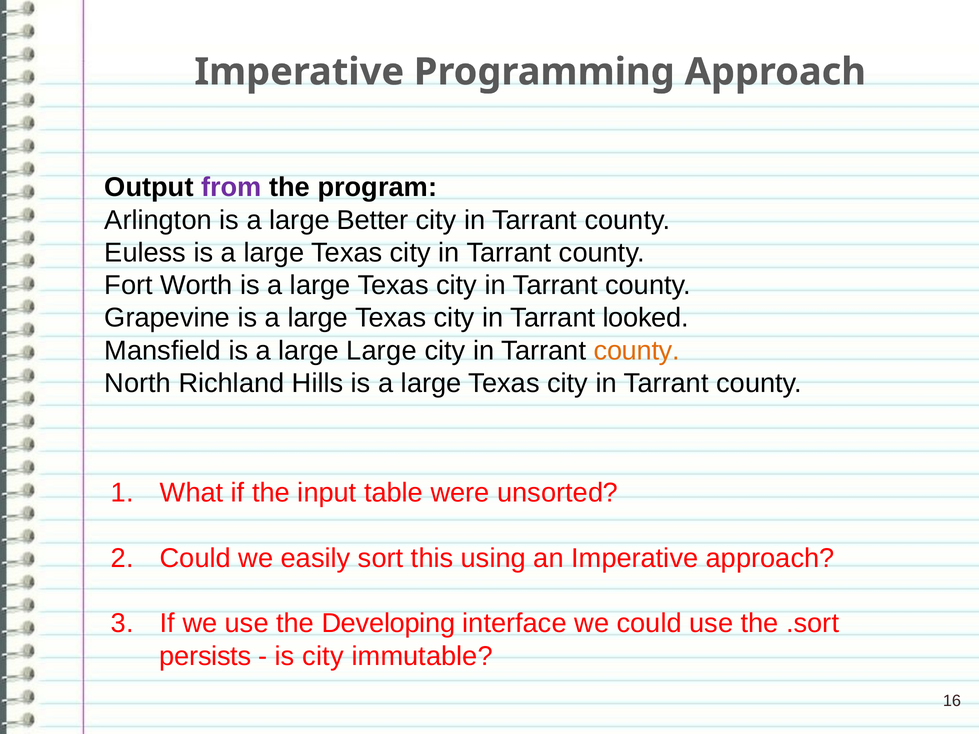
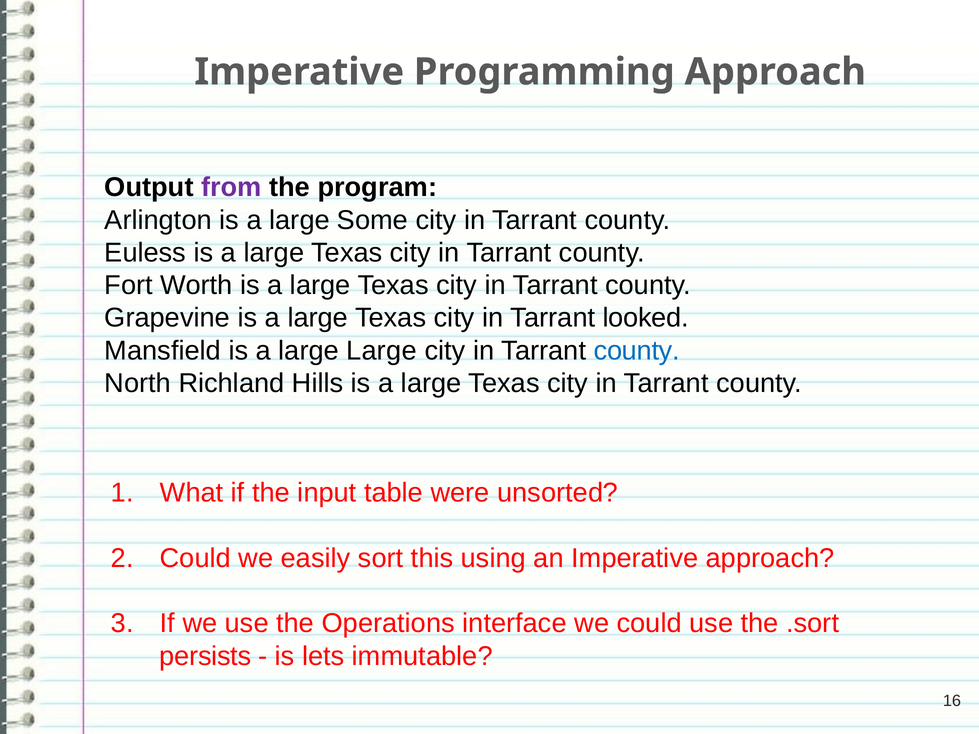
Better: Better -> Some (372, 220)
county colour: orange -> blue (637, 351)
Developing: Developing -> Operations (388, 624)
is city: city -> lets (323, 656)
